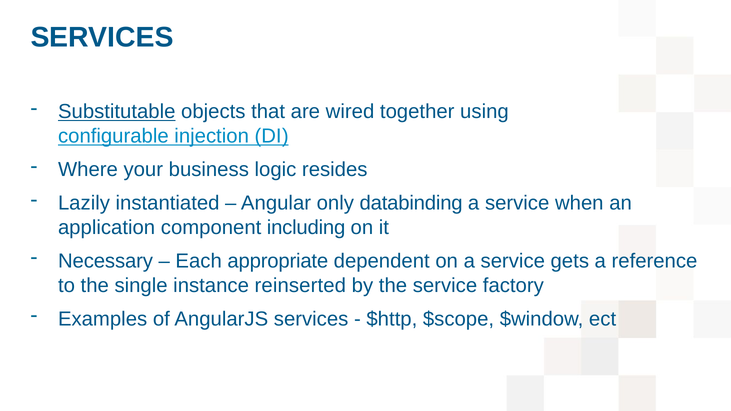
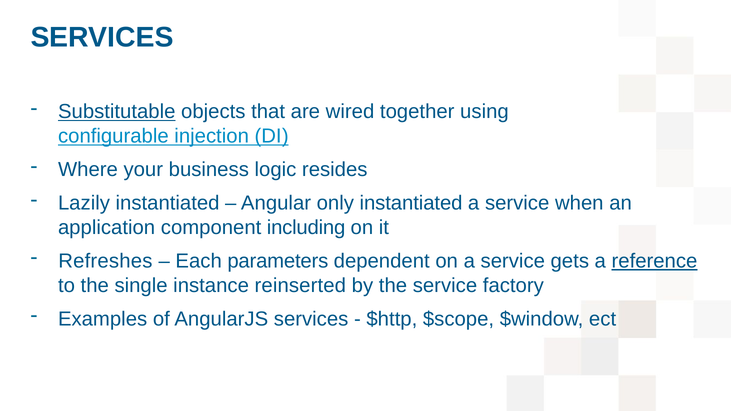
only databinding: databinding -> instantiated (411, 203)
Necessary: Necessary -> Refreshes (105, 261)
appropriate: appropriate -> parameters (278, 261)
reference underline: none -> present (654, 261)
